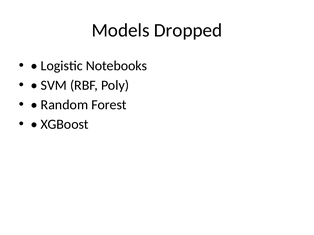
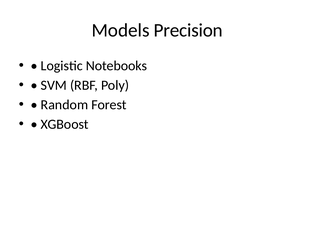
Dropped: Dropped -> Precision (188, 30)
